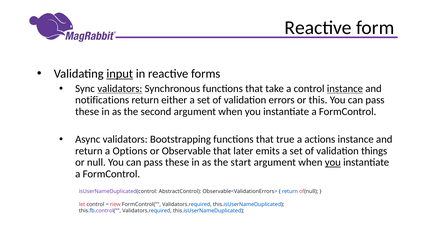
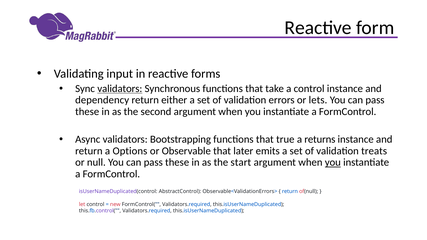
input underline: present -> none (120, 74)
instance underline: present -> none (345, 89)
notifications: notifications -> dependency (102, 100)
this: this -> lets (318, 100)
actions: actions -> returns (320, 140)
things: things -> treats (374, 151)
